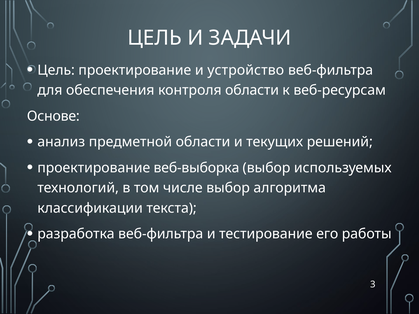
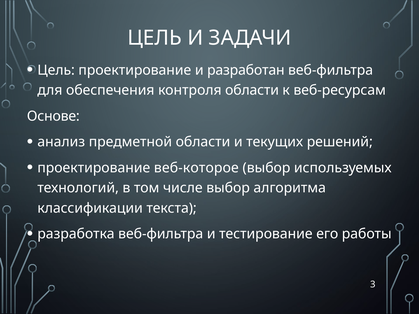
устройство: устройство -> разработан (246, 70)
веб-выборка: веб-выборка -> веб-которое (196, 168)
